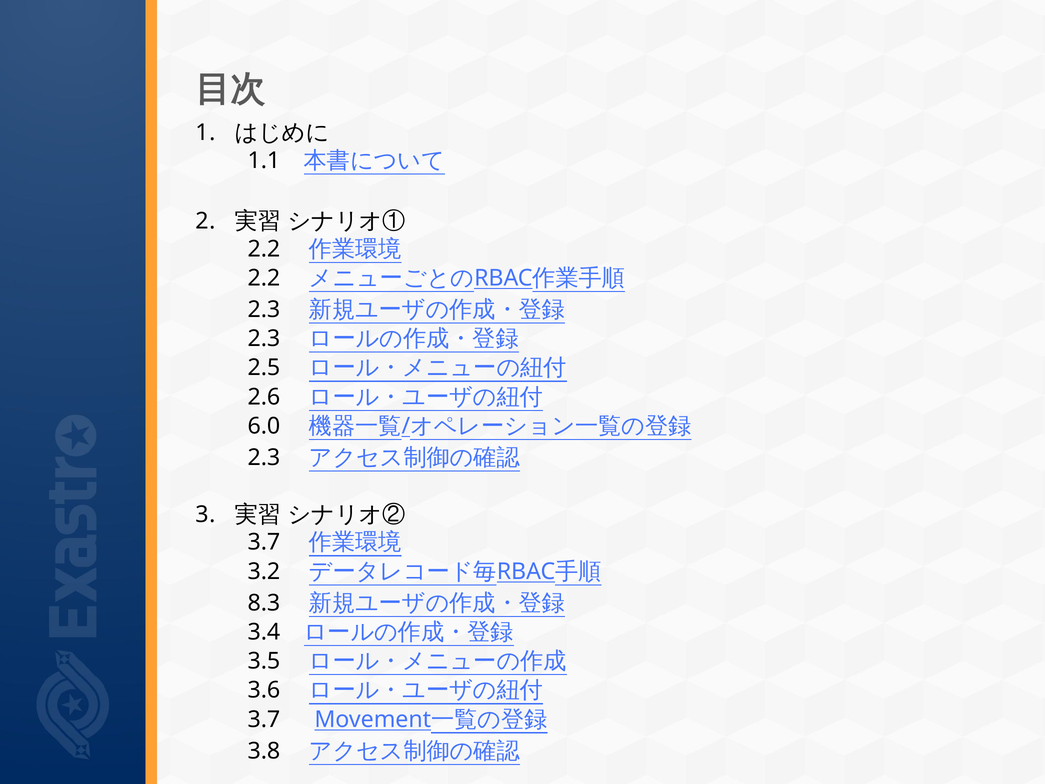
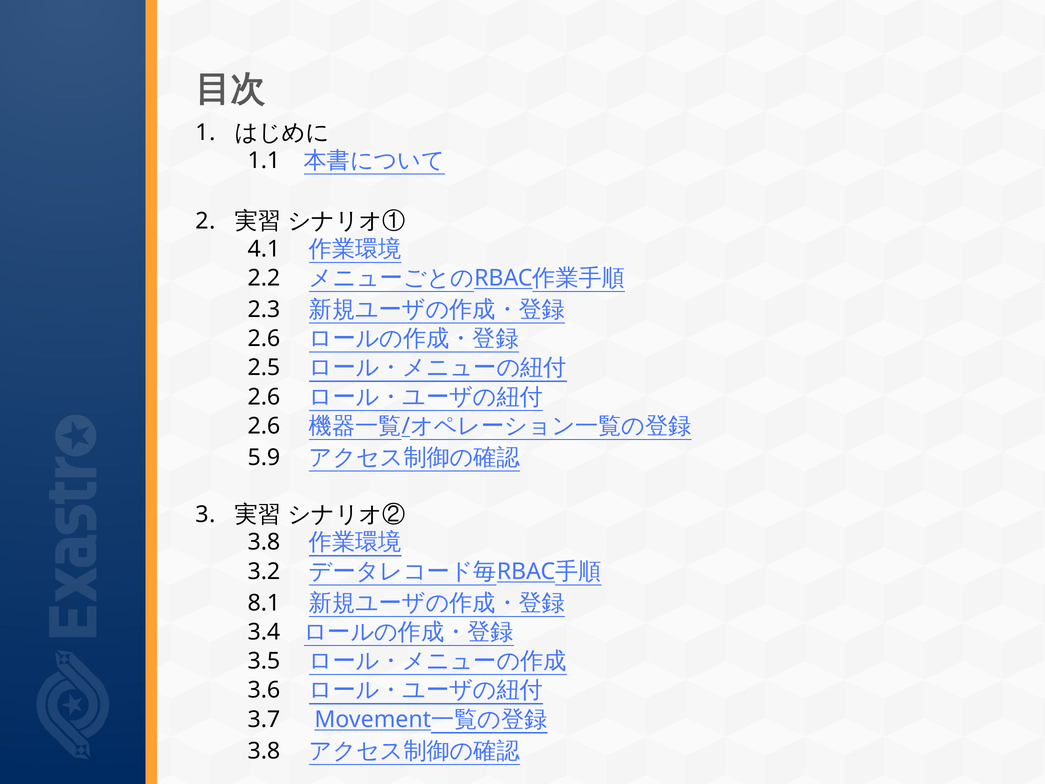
2.2: 2.2 -> 4.1 (264, 249)
2.3: 2.3 -> 2.6 (264, 339)
6.0: 6.0 -> 2.6 (264, 426)
2.3: 2.3 -> 5.9 (264, 457)
3.7: 3.7 -> 3.8 (264, 542)
8.3: 8.3 -> 8.1 (264, 603)
